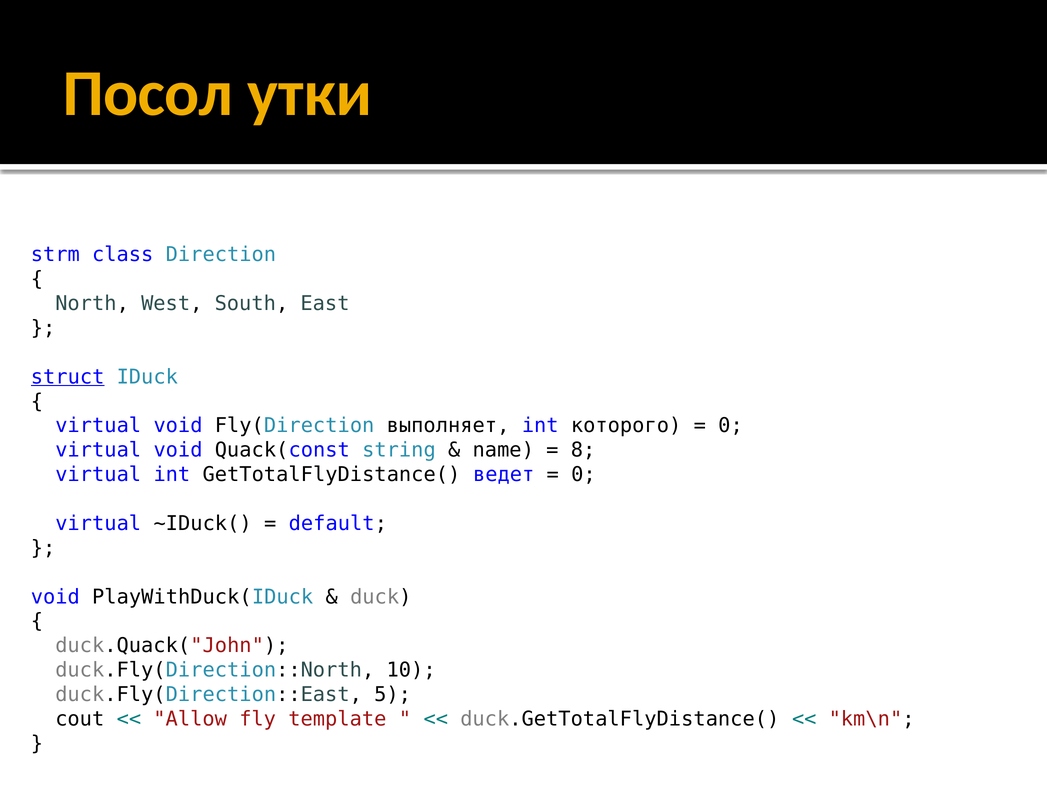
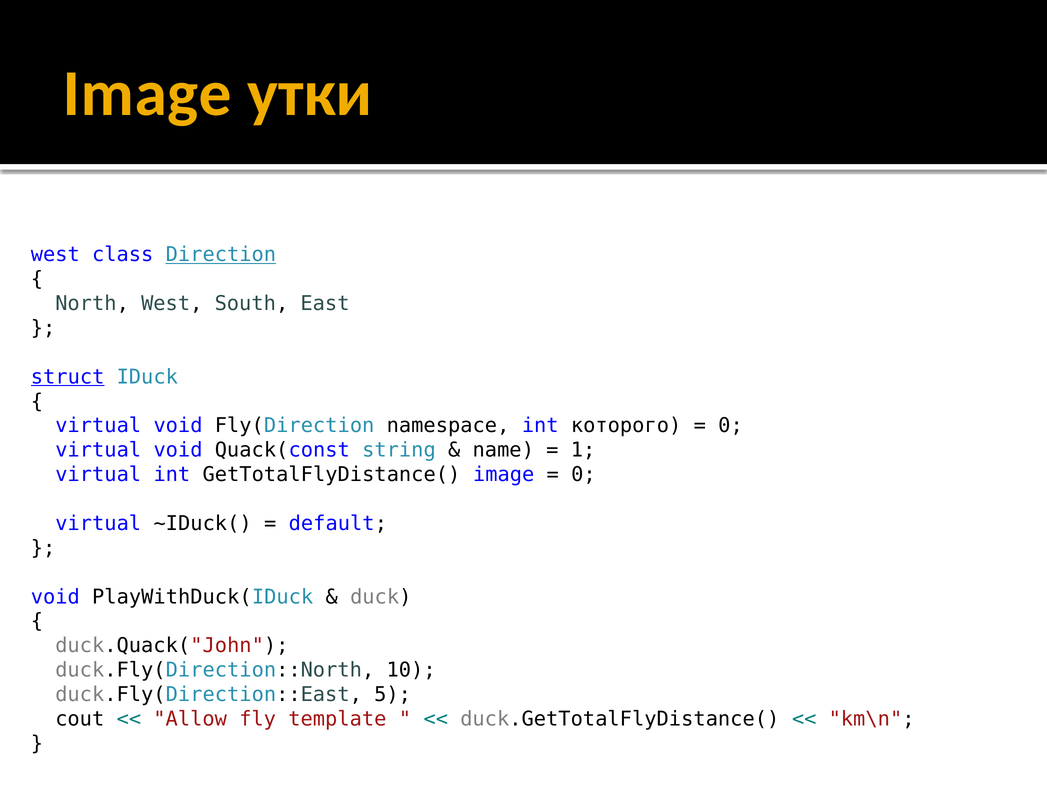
Посол: Посол -> Image (147, 94)
strm: strm -> west (55, 255)
Direction underline: none -> present (221, 255)
выполняет: выполняет -> namespace (448, 426)
8: 8 -> 1 (583, 450)
GetTotalFlyDistance( ведет: ведет -> image (504, 475)
